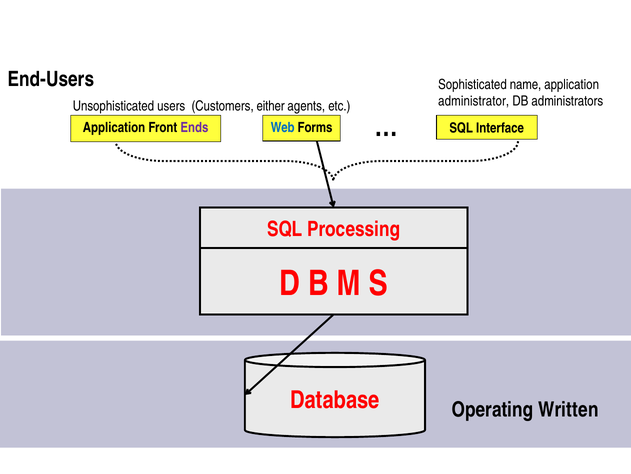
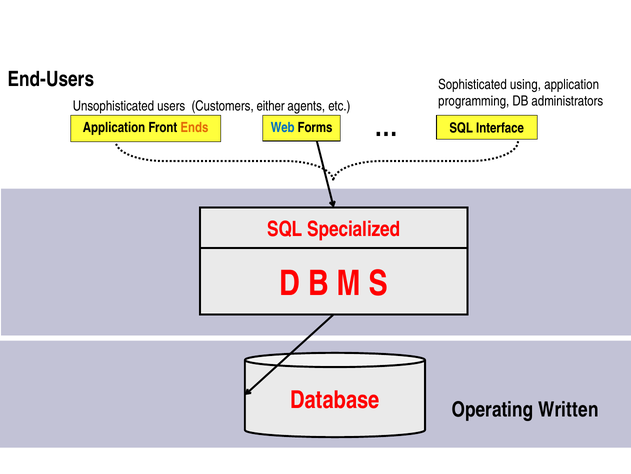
name: name -> using (525, 84)
administrator: administrator -> programming (474, 101)
Ends colour: purple -> orange (194, 128)
Processing: Processing -> Specialized (354, 229)
